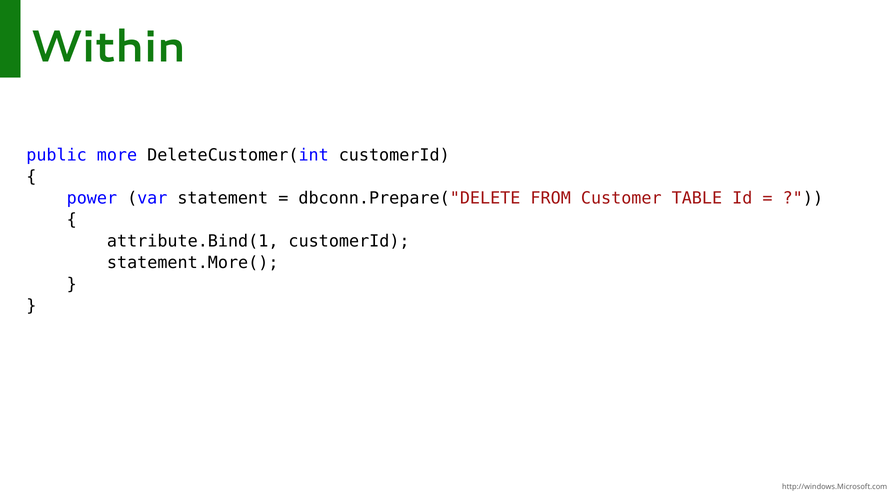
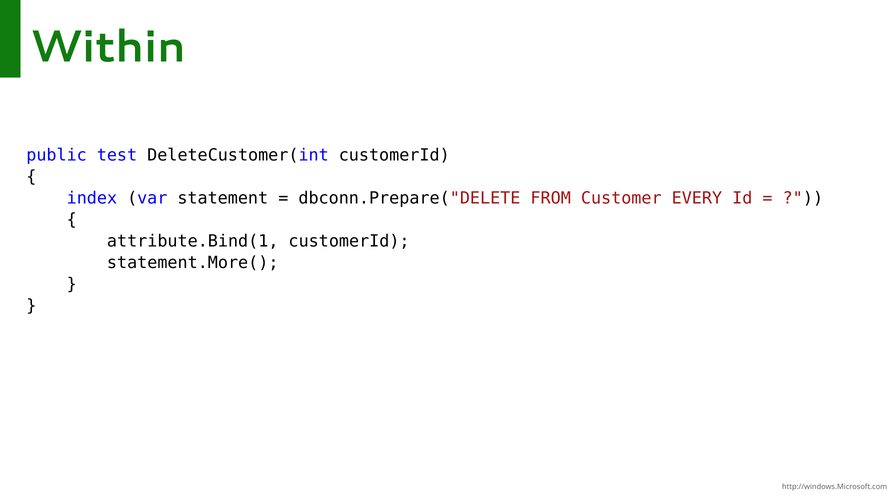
more: more -> test (117, 155)
power: power -> index (92, 198)
TABLE: TABLE -> EVERY (697, 198)
